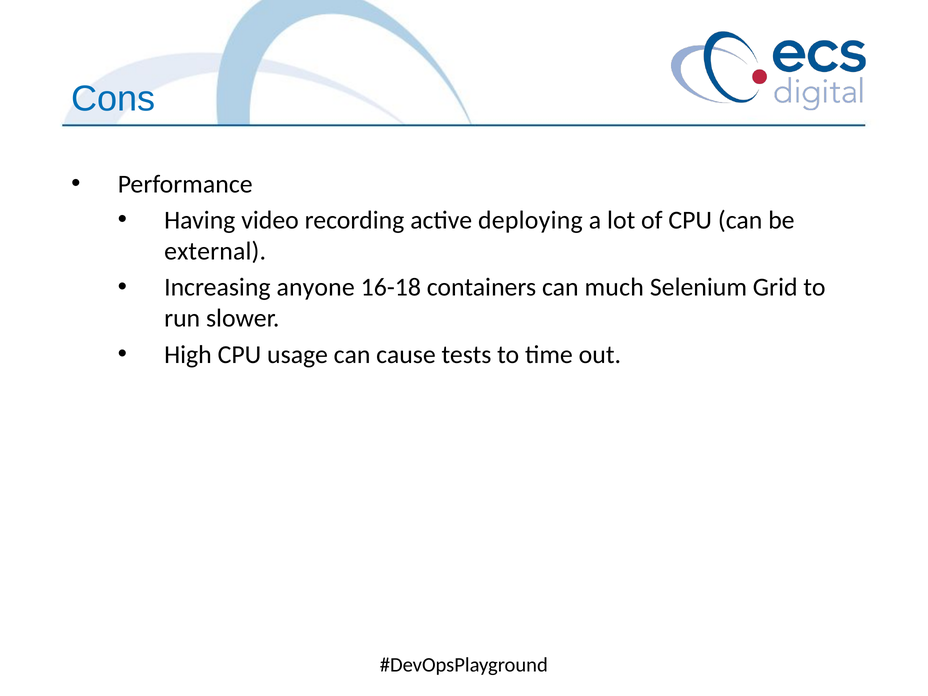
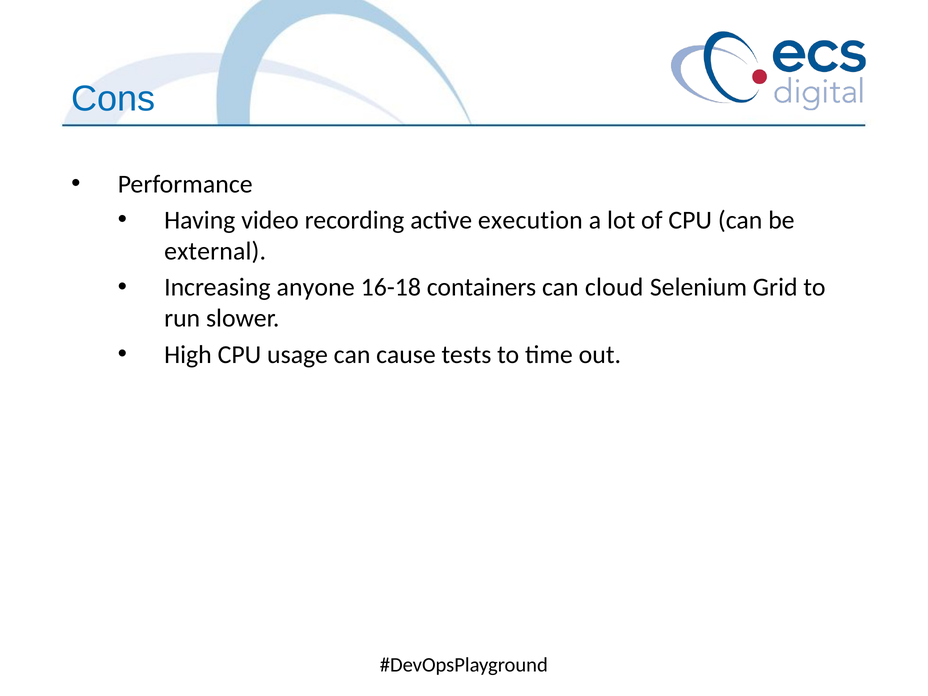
deploying: deploying -> execution (530, 220)
much: much -> cloud (614, 287)
